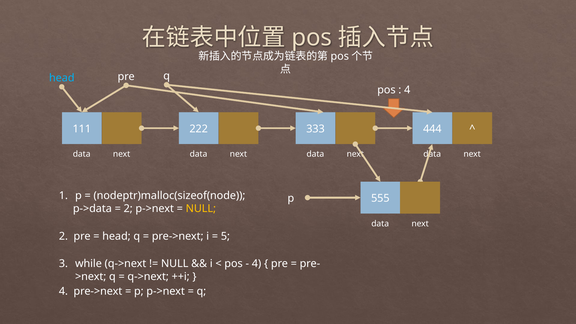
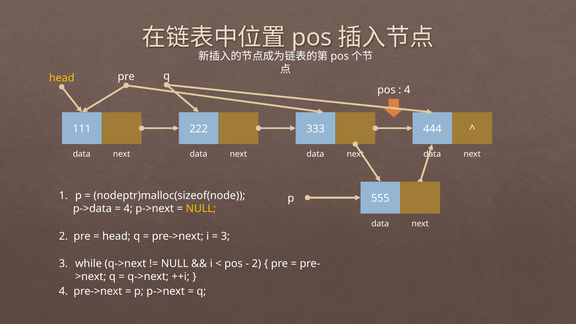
head colour: light blue -> yellow (62, 78)
2: 2 -> 4 (128, 208)
5: 5 -> 3 (225, 236)
4: 4 -> 2 (257, 264)
